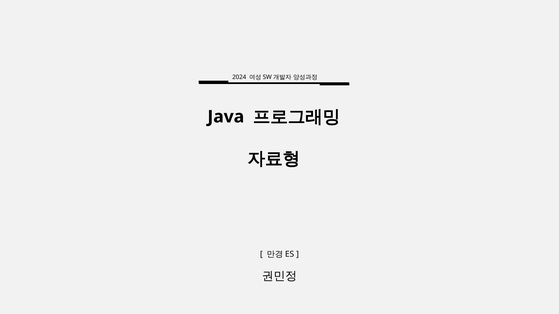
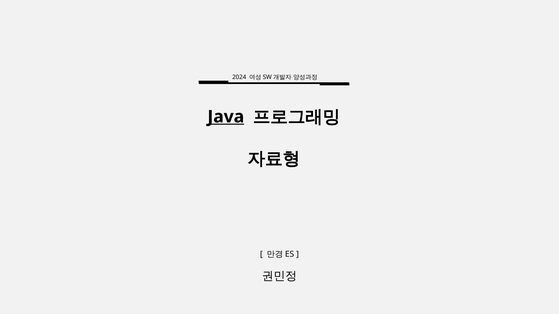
Java underline: none -> present (226, 117)
